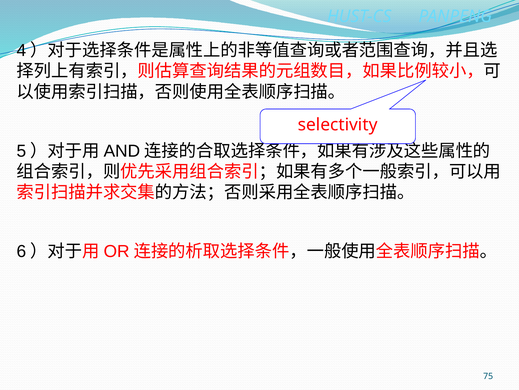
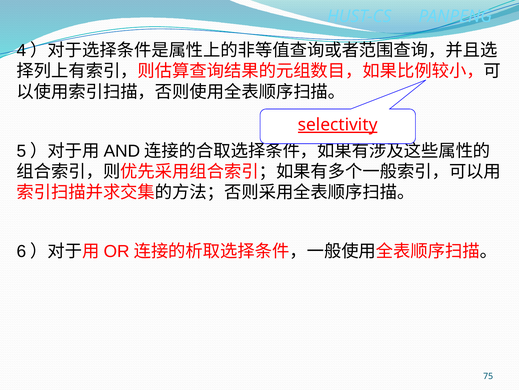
selectivity underline: none -> present (338, 125)
